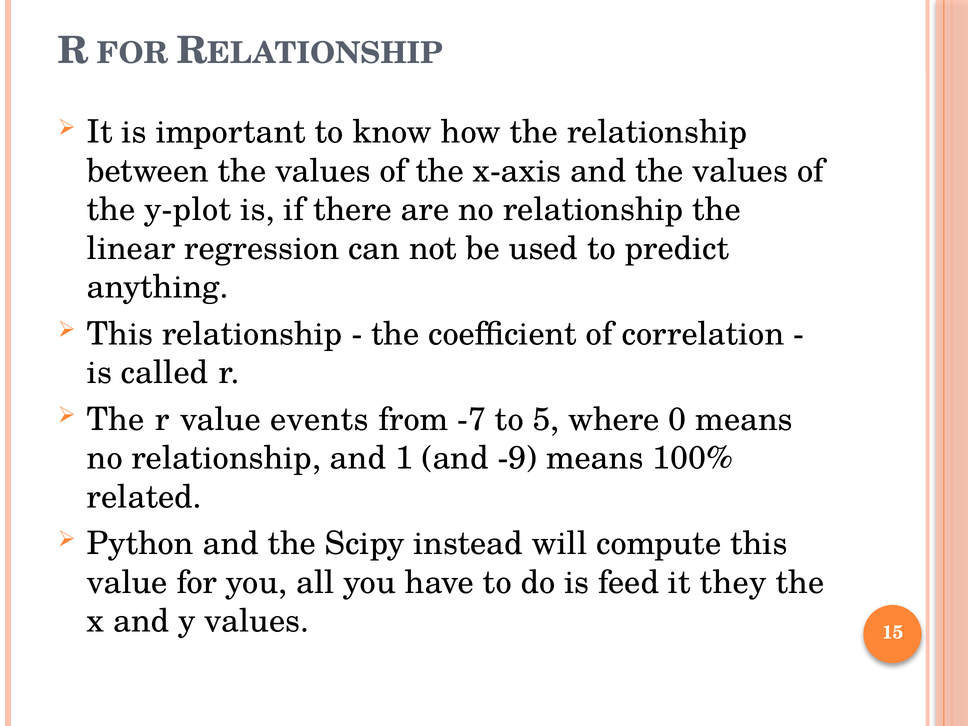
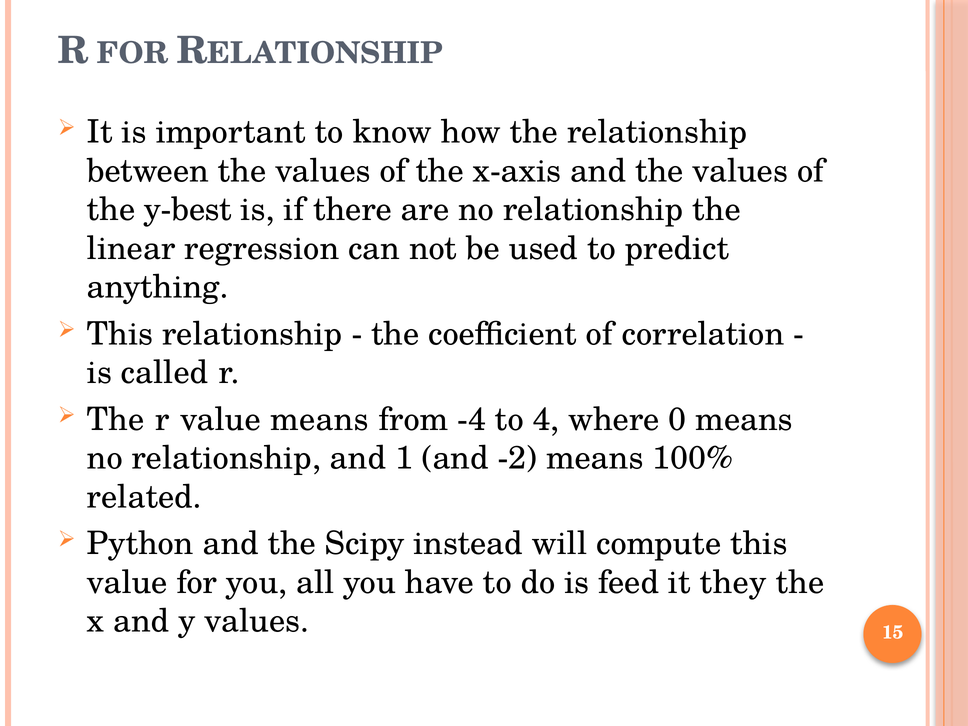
y-plot: y-plot -> y-best (188, 210)
value events: events -> means (320, 419)
-7: -7 -> -4 (472, 419)
5: 5 -> 4 (546, 419)
-9: -9 -> -2 (517, 458)
